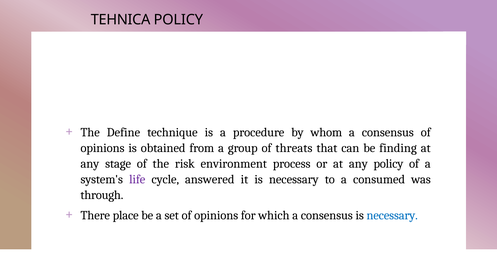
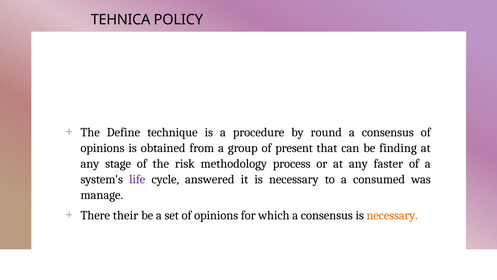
whom: whom -> round (326, 132)
threats: threats -> present (294, 148)
environment: environment -> methodology (234, 163)
any policy: policy -> faster (388, 163)
through: through -> manage (102, 195)
place: place -> their (126, 215)
necessary colour: blue -> orange (392, 215)
